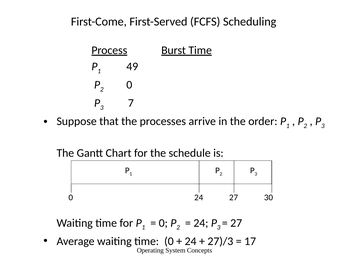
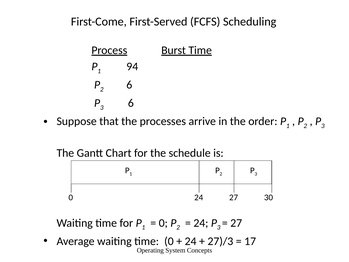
49: 49 -> 94 (132, 67)
0: 0 -> 6 (129, 85)
3 7: 7 -> 6 (131, 103)
